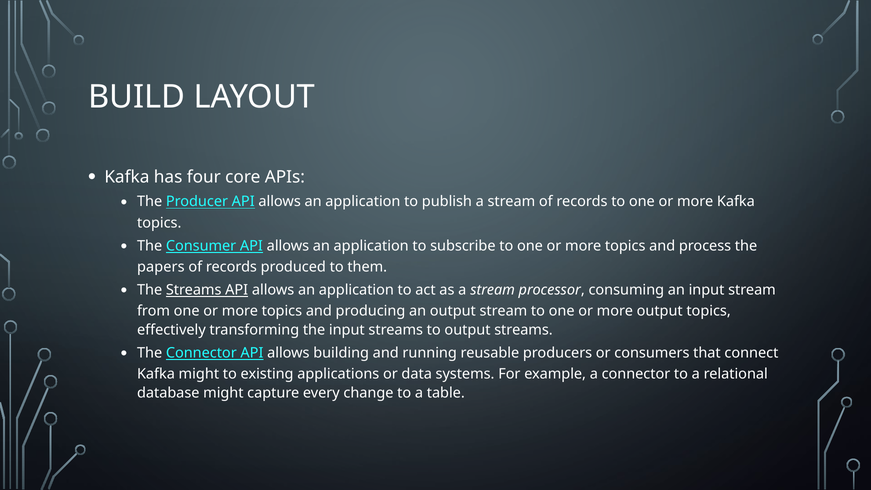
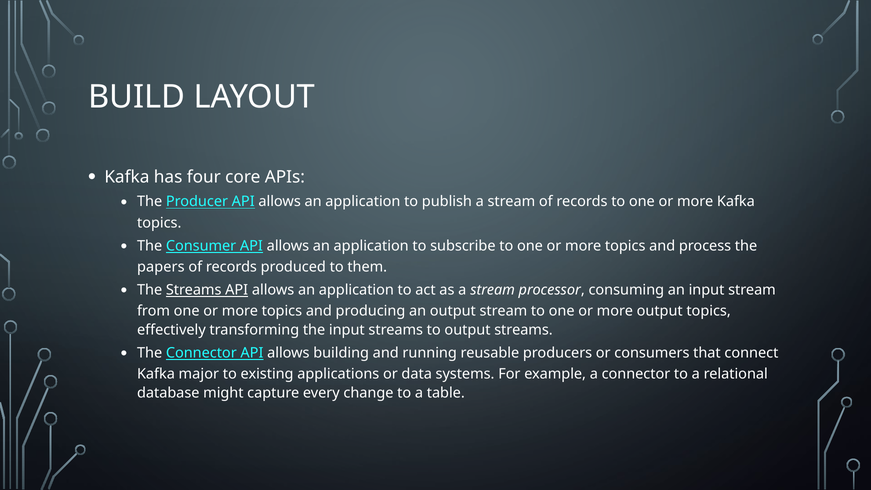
Kafka might: might -> major (199, 374)
